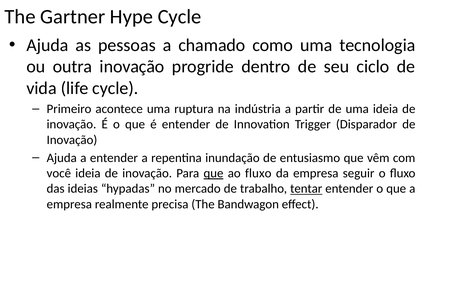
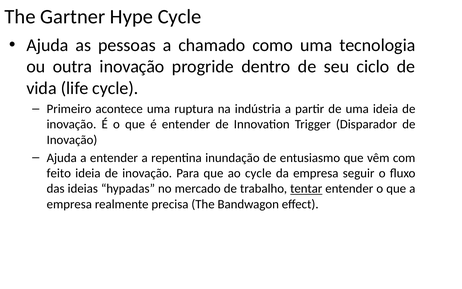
você: você -> feito (59, 173)
que underline: present -> none (214, 173)
ao fluxo: fluxo -> cycle (258, 173)
